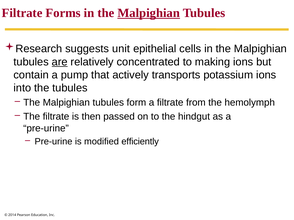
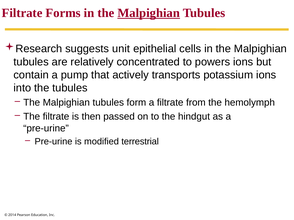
are underline: present -> none (60, 62)
making: making -> powers (213, 62)
efficiently: efficiently -> terrestrial (140, 142)
